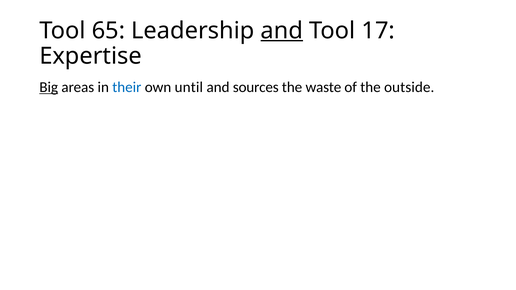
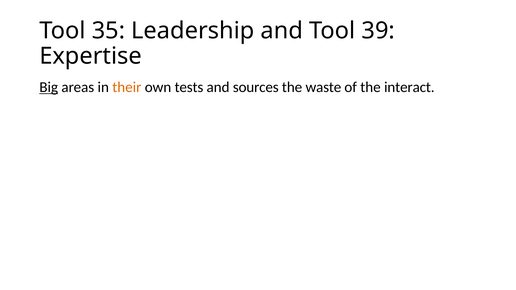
65: 65 -> 35 (108, 31)
and underline: present -> none (282, 31)
17: 17 -> 39 (378, 31)
their colour: blue -> orange (127, 87)
until: until -> tests (189, 87)
outside: outside -> interact (409, 87)
